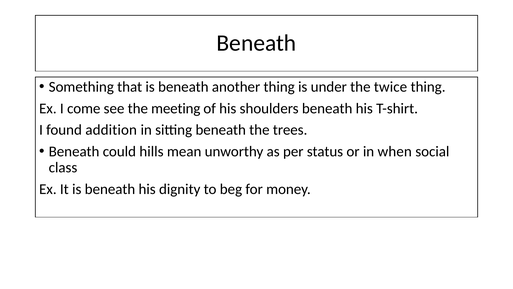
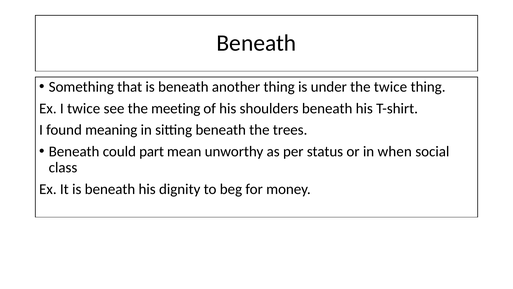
I come: come -> twice (84, 108)
addition: addition -> meaning (111, 130)
hills: hills -> part (152, 151)
